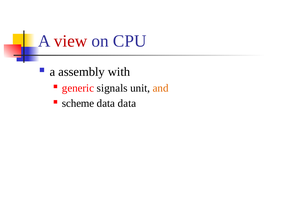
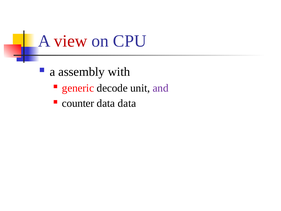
signals: signals -> decode (112, 88)
and colour: orange -> purple (161, 88)
scheme: scheme -> counter (78, 103)
